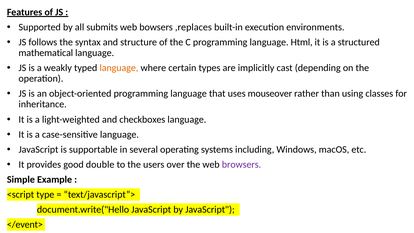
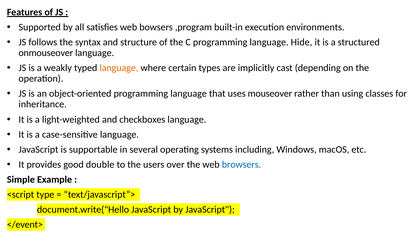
submits: submits -> satisfies (102, 27)
,replaces: ,replaces -> ,program (194, 27)
Html: Html -> Hide (302, 42)
mathematical: mathematical -> onmouseover (46, 53)
browsers colour: purple -> blue (242, 164)
